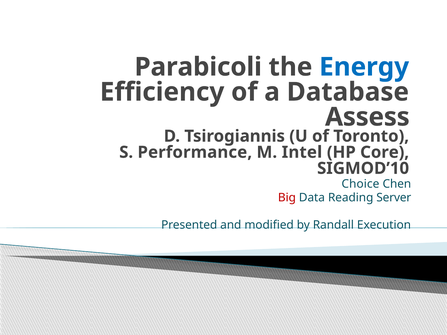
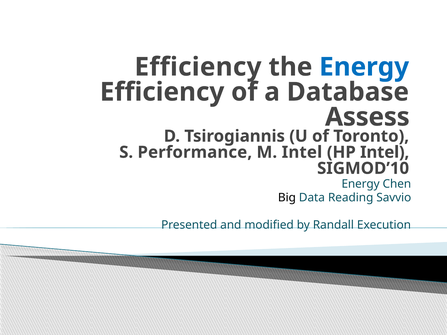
Parabicoli: Parabicoli -> Efficiency (198, 67)
HP Core: Core -> Intel (385, 152)
Choice: Choice -> Energy (361, 184)
Big colour: red -> black (287, 198)
Server: Server -> Savvio (394, 198)
